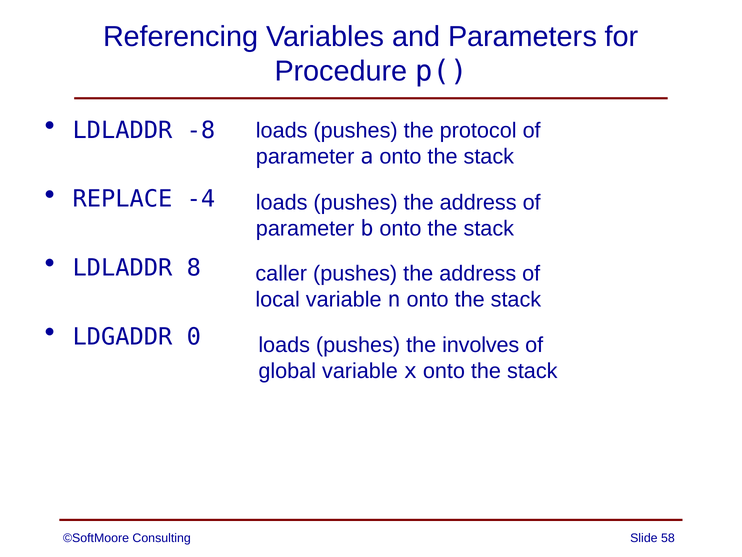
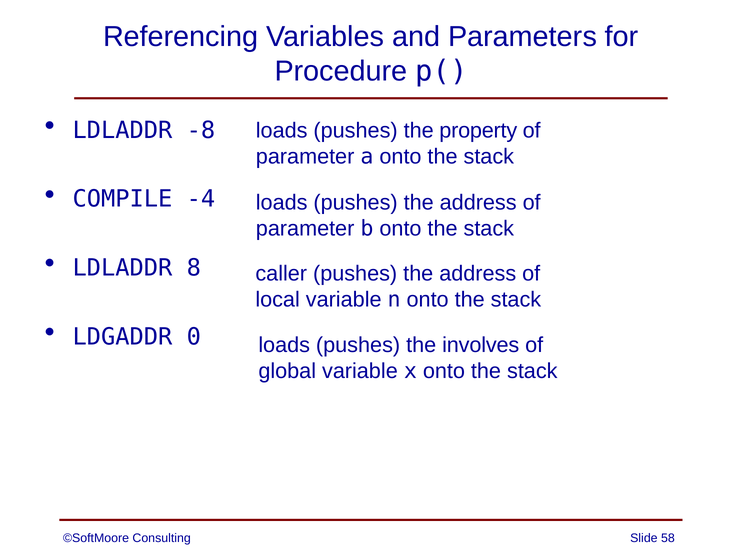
protocol: protocol -> property (478, 131)
REPLACE: REPLACE -> COMPILE (122, 199)
